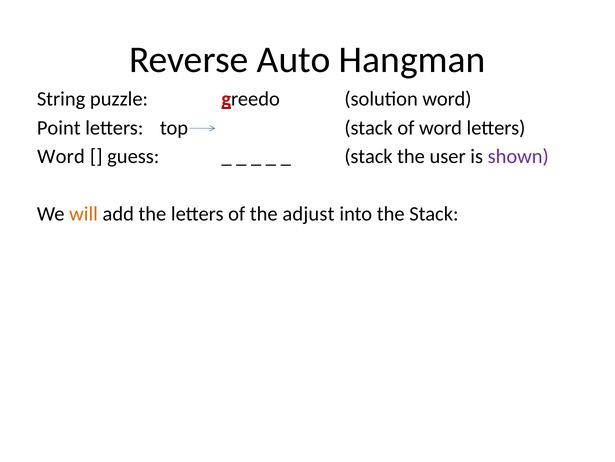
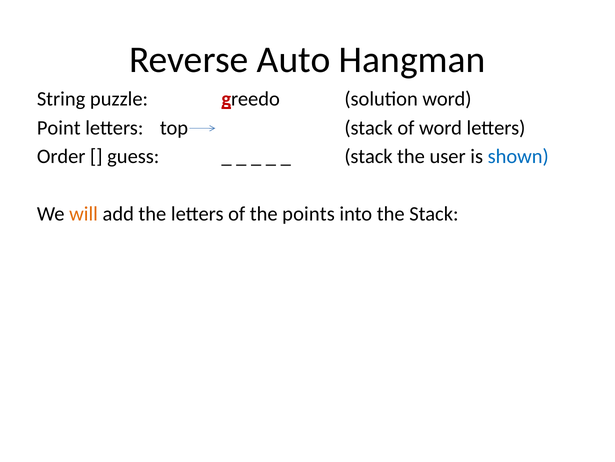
Word: Word -> Order (61, 156)
shown colour: purple -> blue (518, 156)
adjust: adjust -> points (309, 214)
